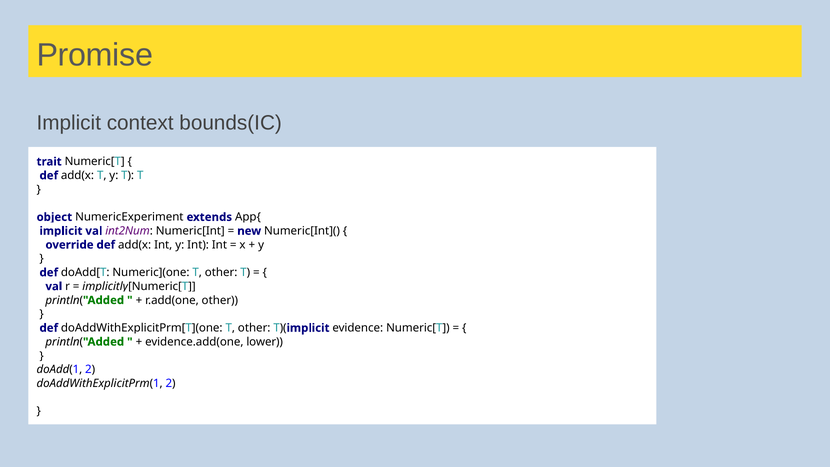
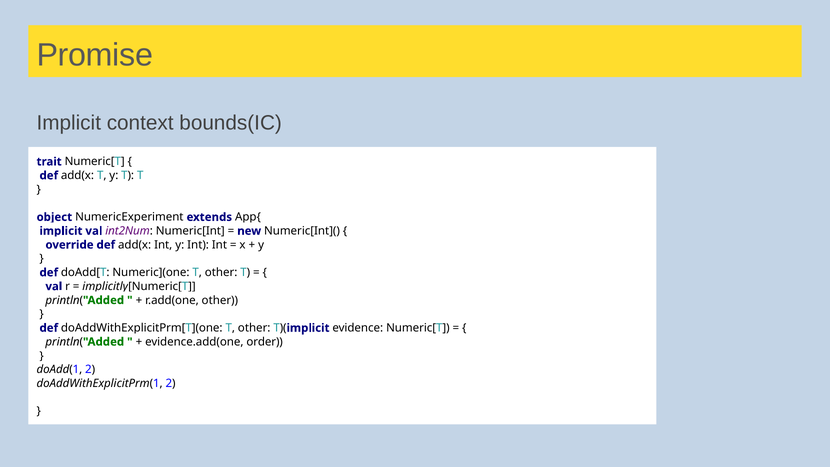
lower: lower -> order (265, 342)
